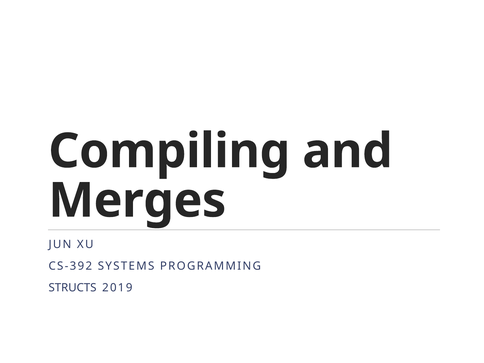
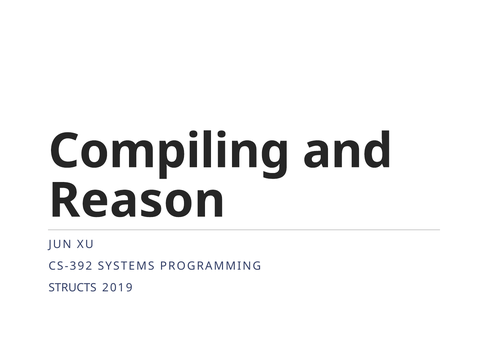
Merges: Merges -> Reason (137, 201)
